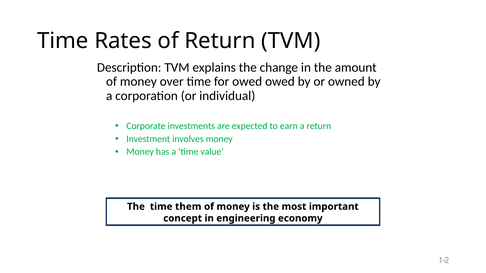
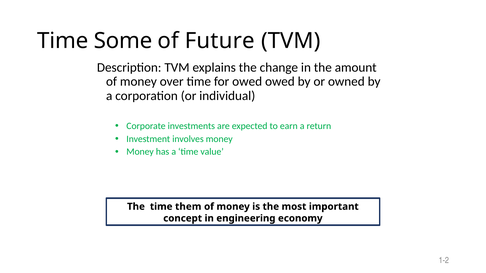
Rates: Rates -> Some (123, 41)
of Return: Return -> Future (220, 41)
